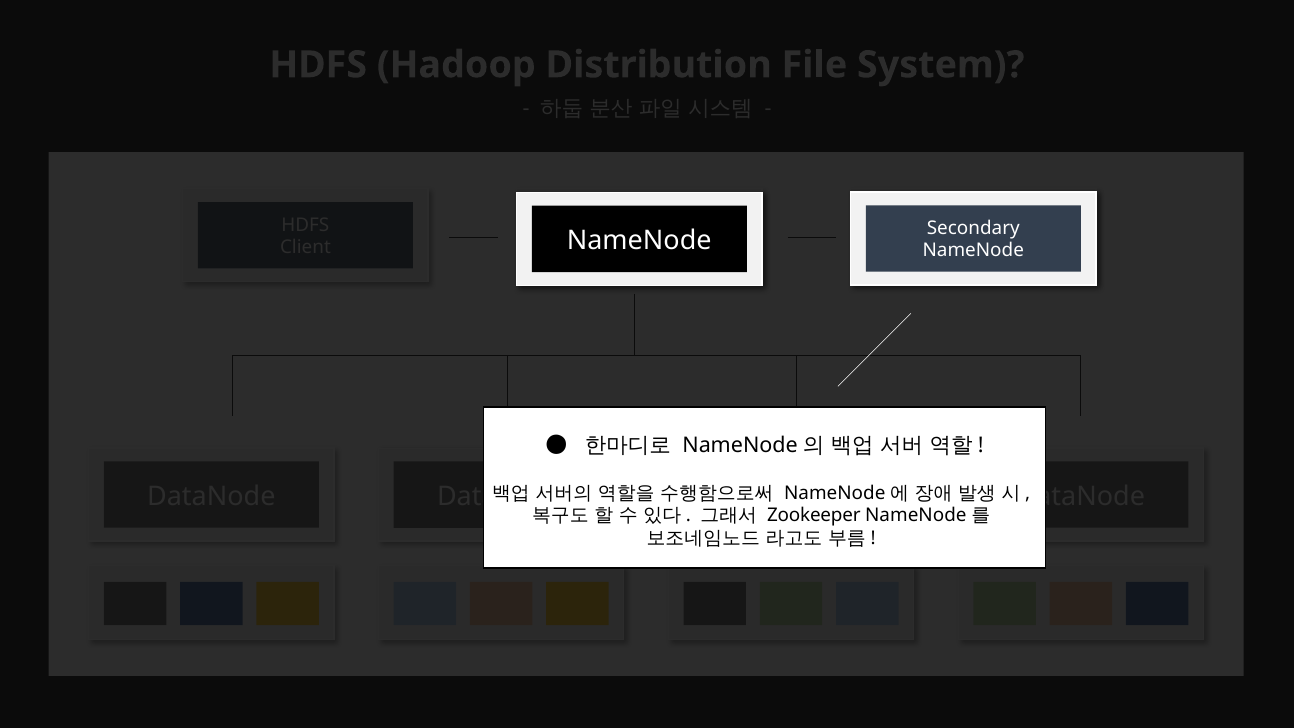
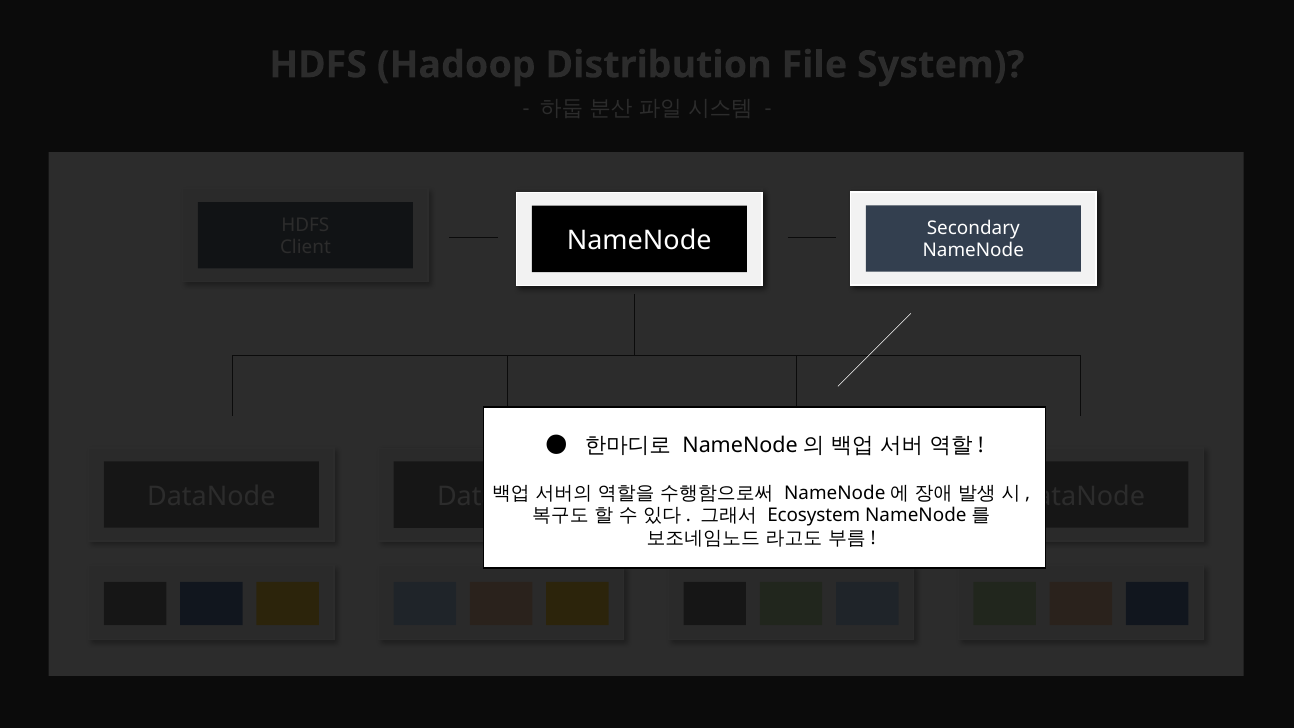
Zookeeper: Zookeeper -> Ecosystem (814, 516)
